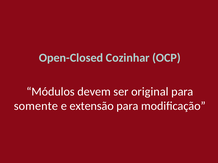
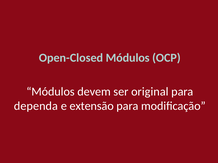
Open-Closed Cozinhar: Cozinhar -> Módulos (128, 58)
somente: somente -> dependa (36, 106)
